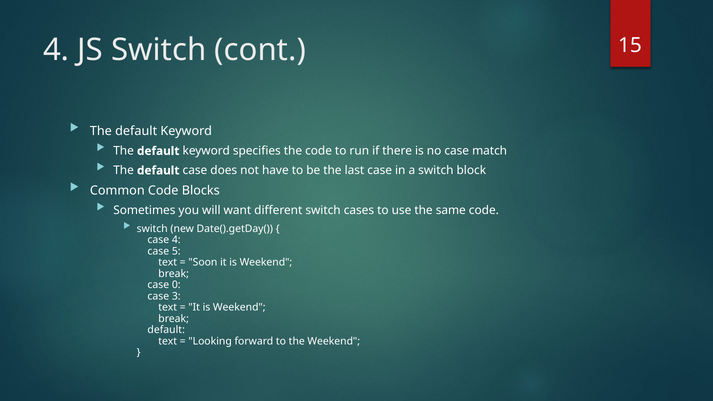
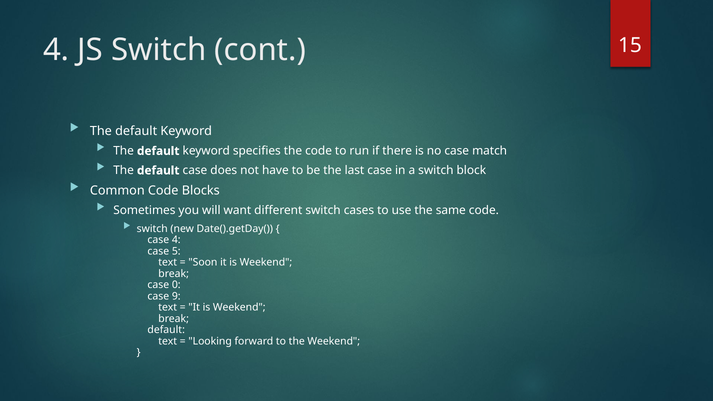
3: 3 -> 9 (176, 296)
